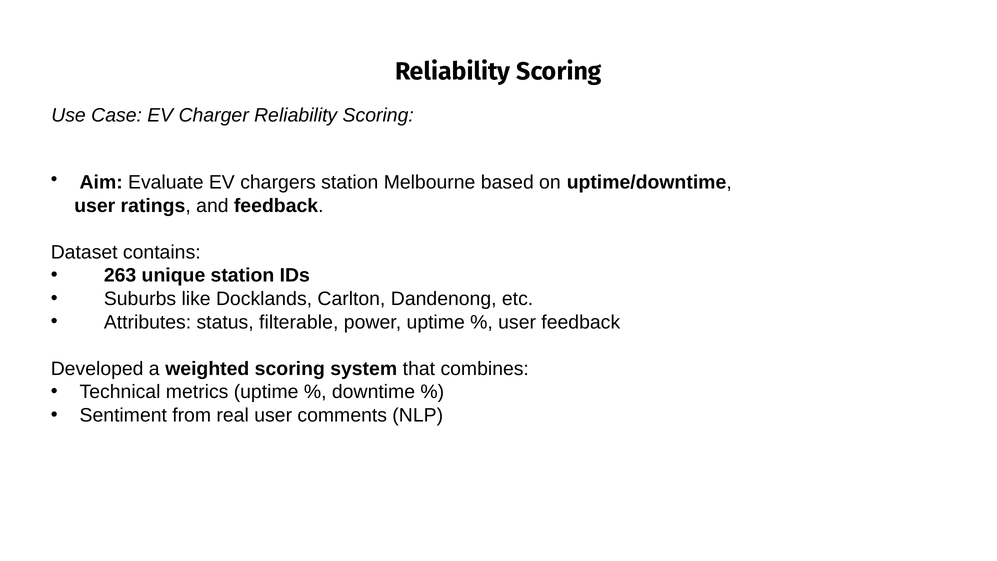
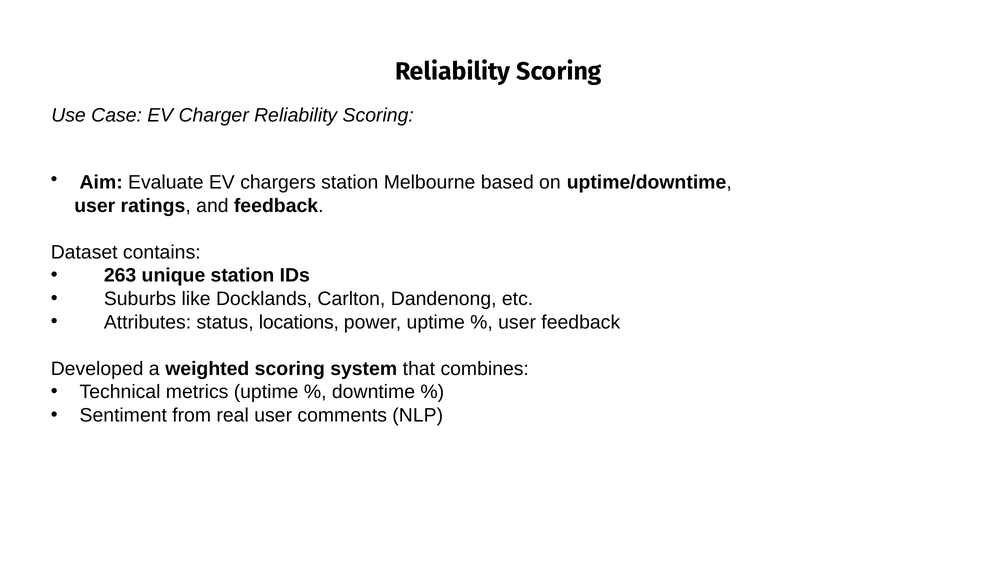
filterable: filterable -> locations (299, 322)
